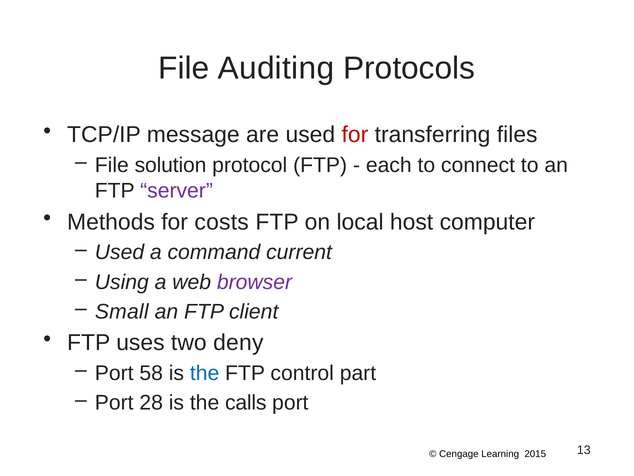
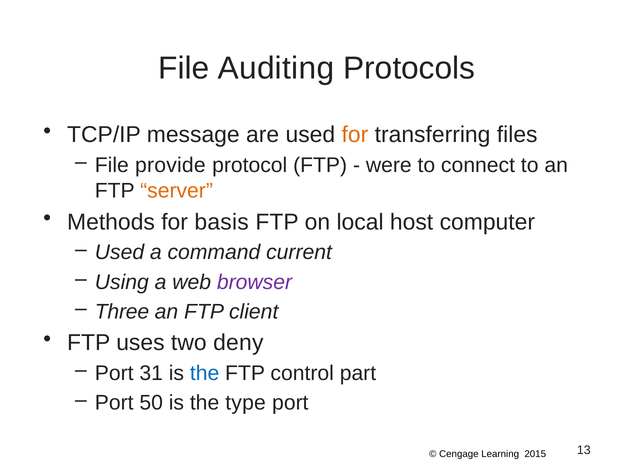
for colour: red -> orange (355, 135)
solution: solution -> provide (170, 165)
each: each -> were (389, 165)
server colour: purple -> orange (177, 191)
costs: costs -> basis (222, 222)
Small: Small -> Three (122, 311)
58: 58 -> 31 (151, 373)
28: 28 -> 50 (151, 403)
calls: calls -> type (246, 403)
